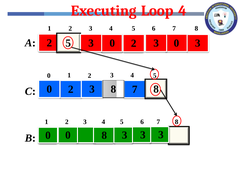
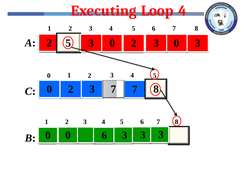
3 8: 8 -> 7 (113, 89)
0 8: 8 -> 6 (104, 135)
